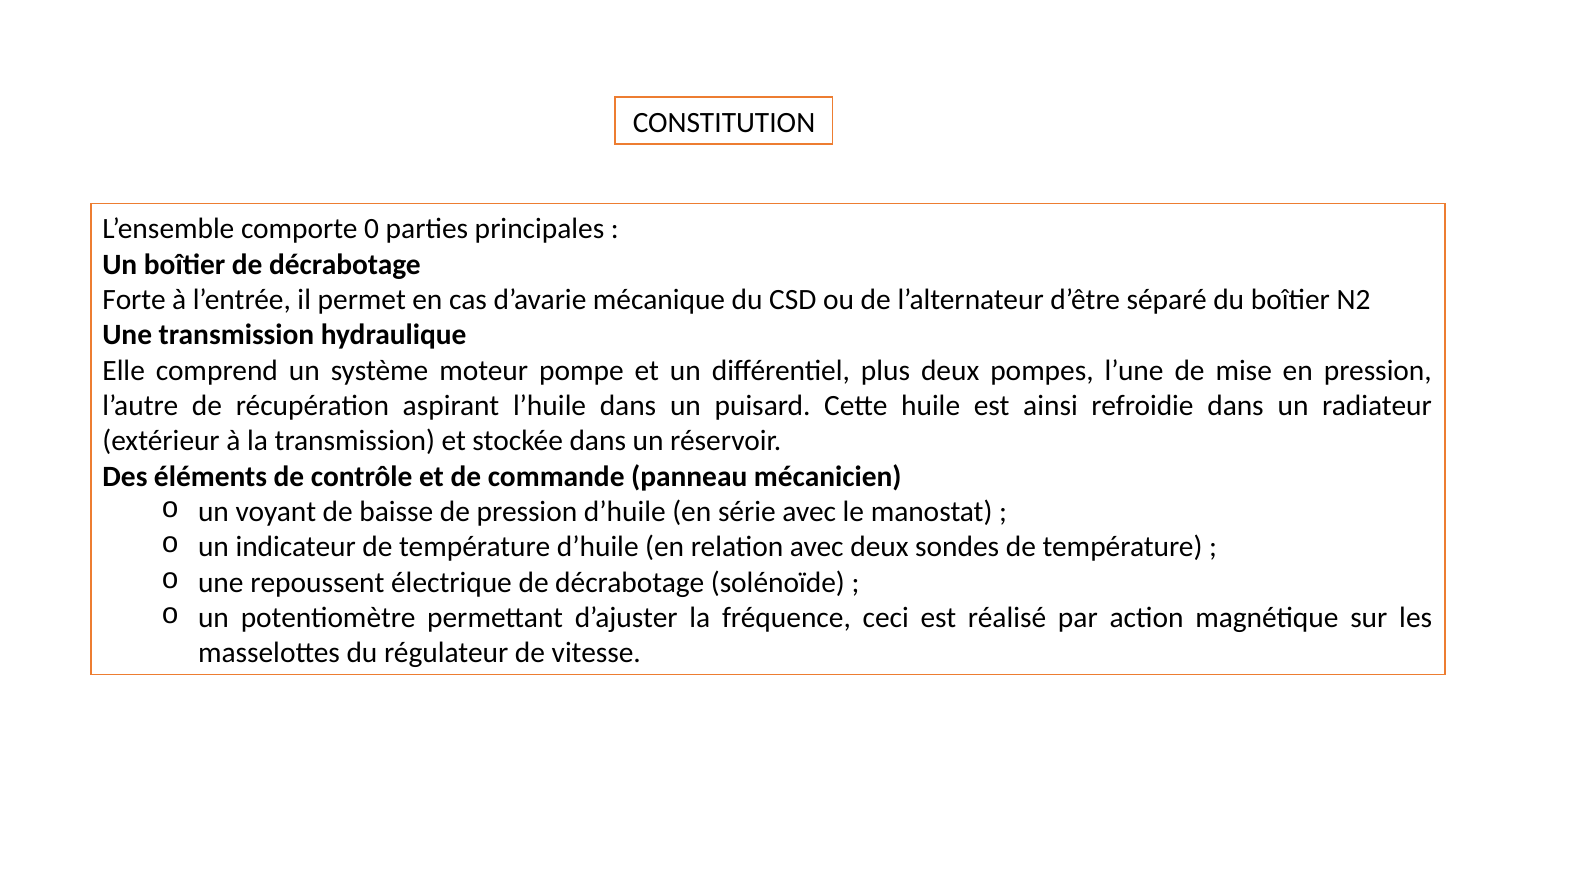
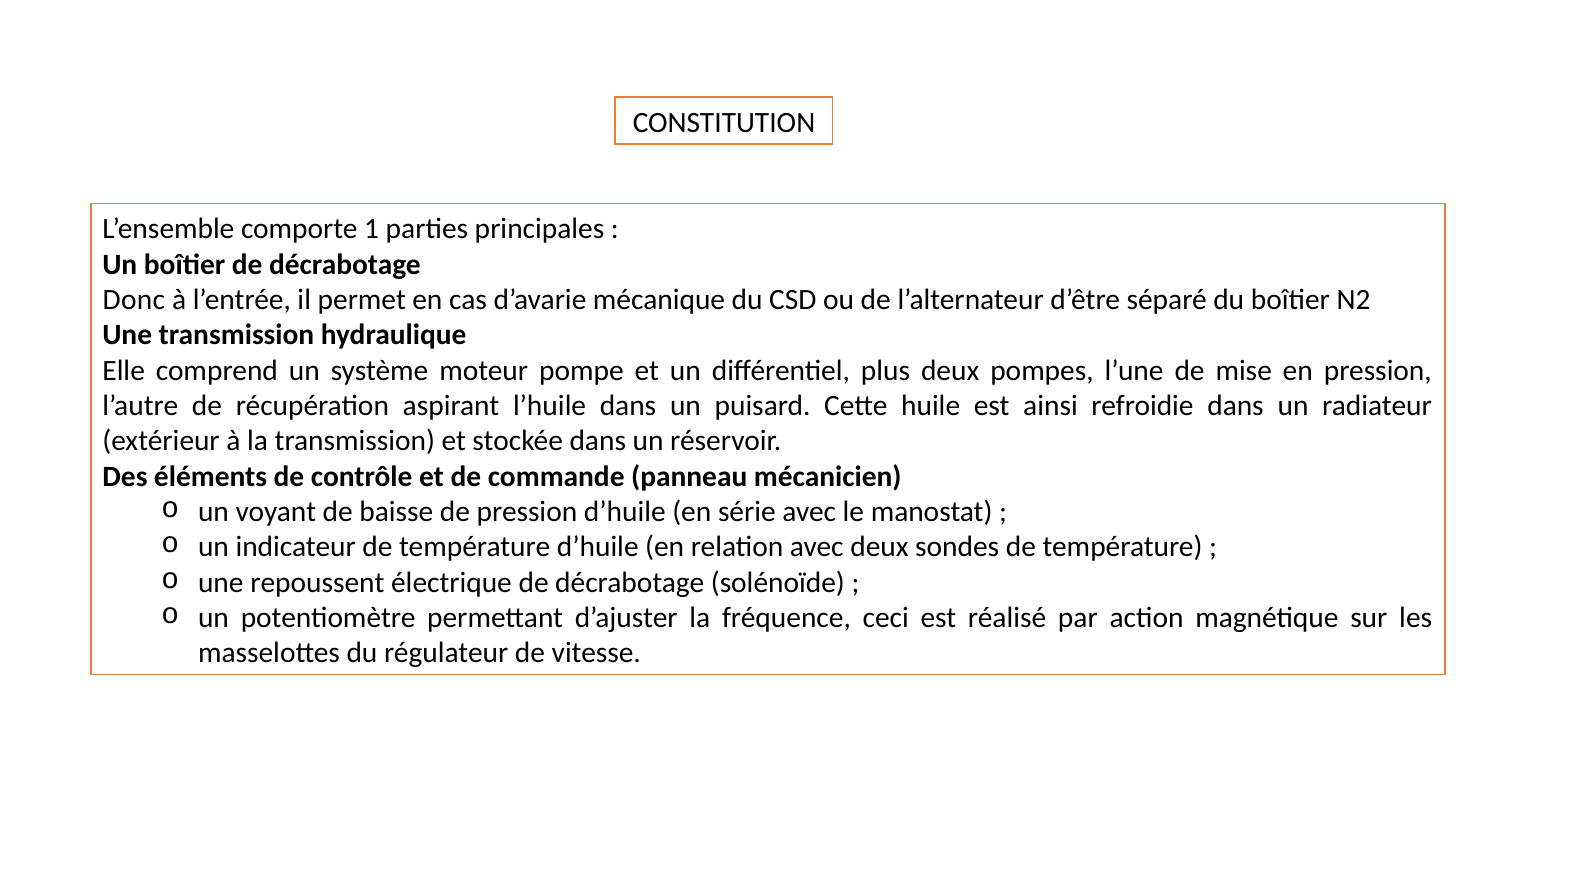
0: 0 -> 1 (372, 229)
Forte: Forte -> Donc (134, 300)
